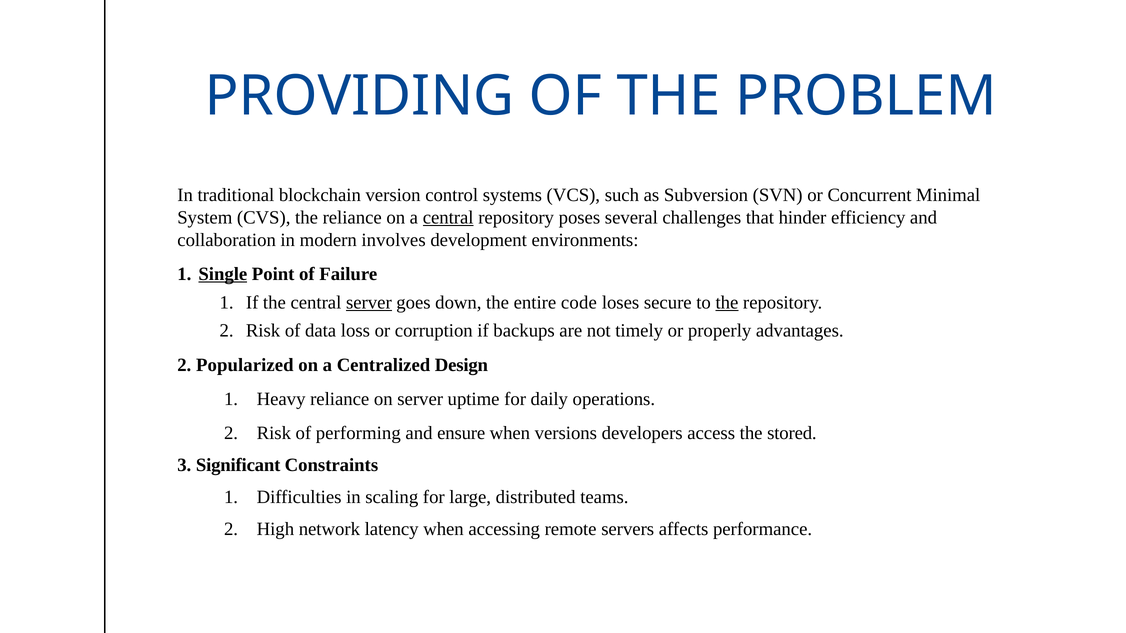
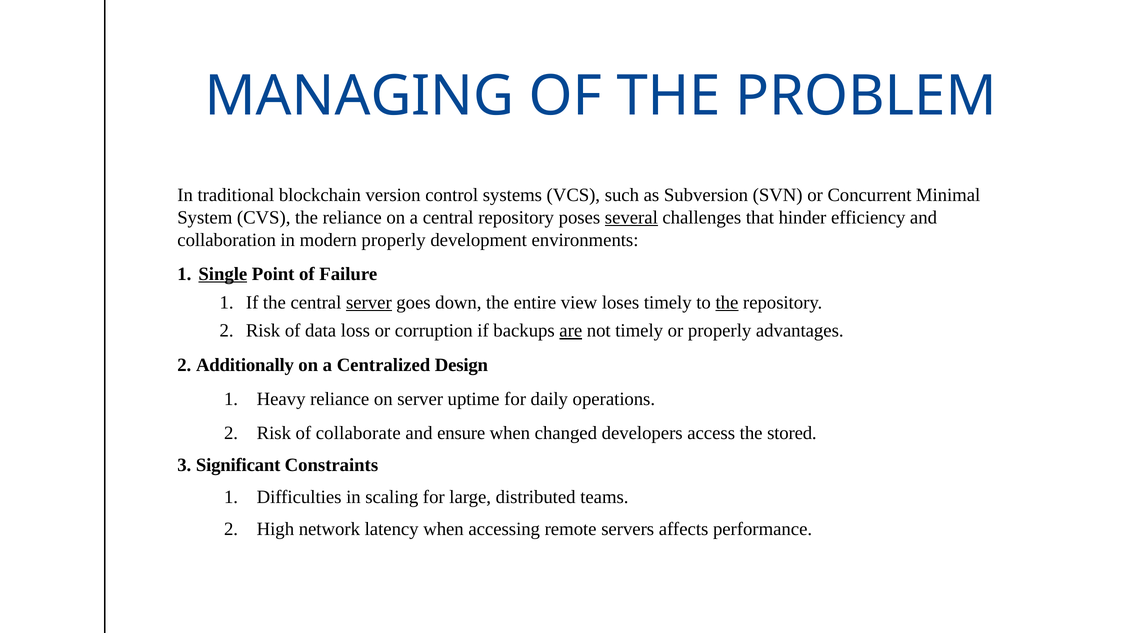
PROVIDING: PROVIDING -> MANAGING (360, 96)
central underline: present -> none (448, 218)
several underline: none -> present (631, 218)
modern involves: involves -> properly (394, 240)
code: code -> view (579, 303)
loses secure: secure -> timely (668, 303)
are underline: none -> present (571, 331)
Popularized: Popularized -> Additionally (245, 365)
performing: performing -> collaborate (358, 434)
versions: versions -> changed (566, 434)
